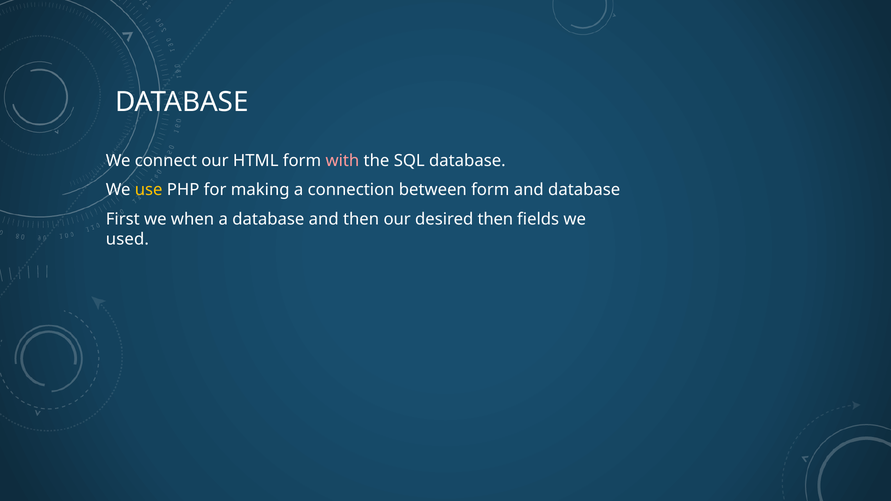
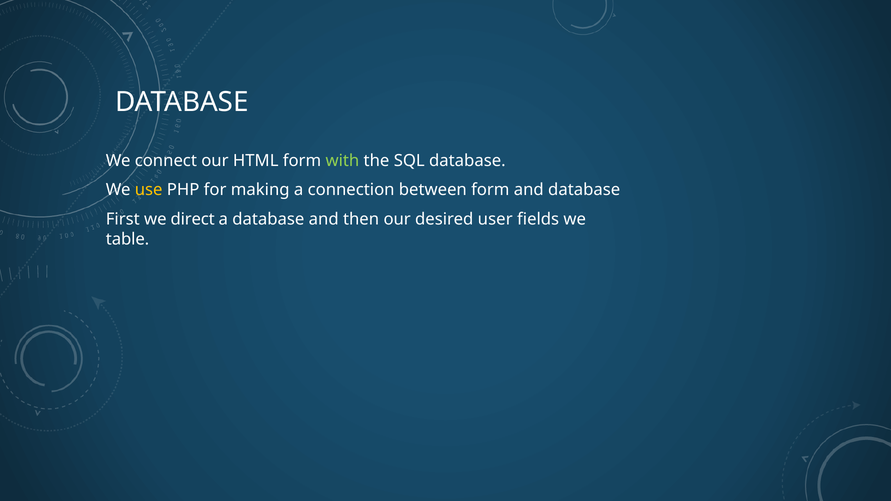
with colour: pink -> light green (342, 161)
when: when -> direct (193, 219)
desired then: then -> user (495, 219)
used: used -> table (128, 239)
